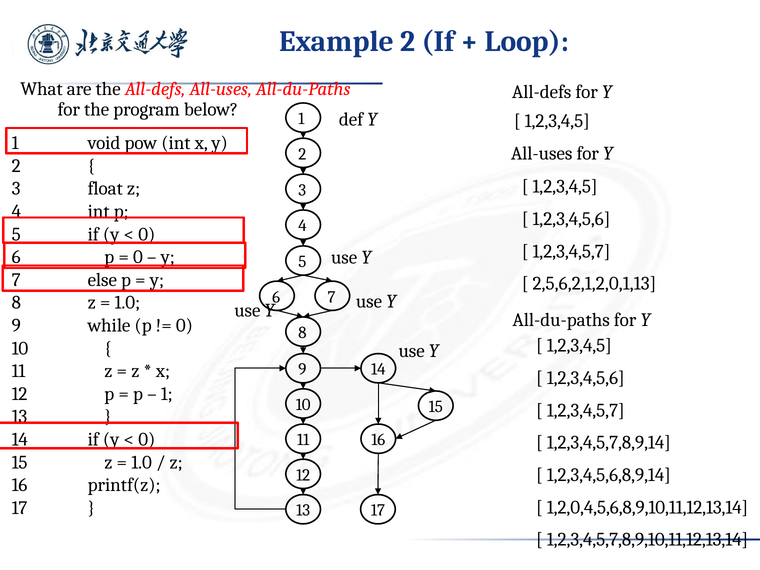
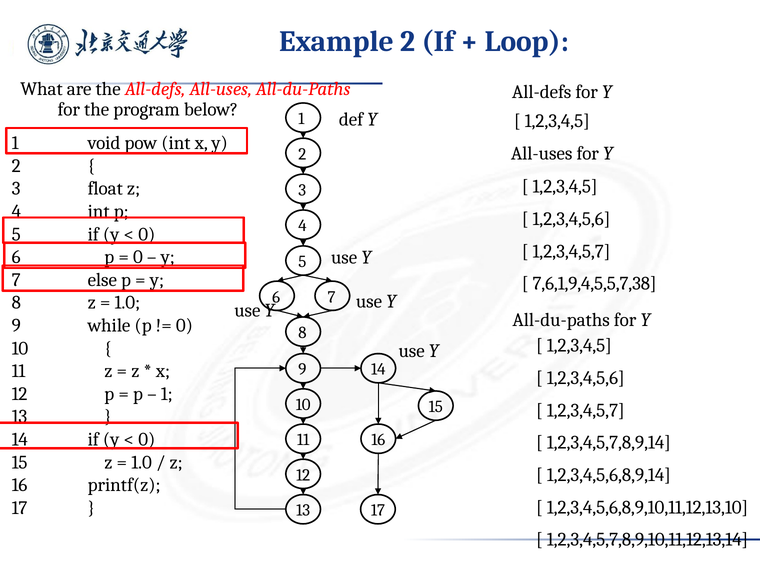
2,5,6,2,1,2,0,1,13: 2,5,6,2,1,2,0,1,13 -> 7,6,1,9,4,5,5,7,38 (595, 284)
1,2,0,4,5,6,8,9,10,11,12,13,14: 1,2,0,4,5,6,8,9,10,11,12,13,14 -> 1,2,3,4,5,6,8,9,10,11,12,13,10 (648, 507)
